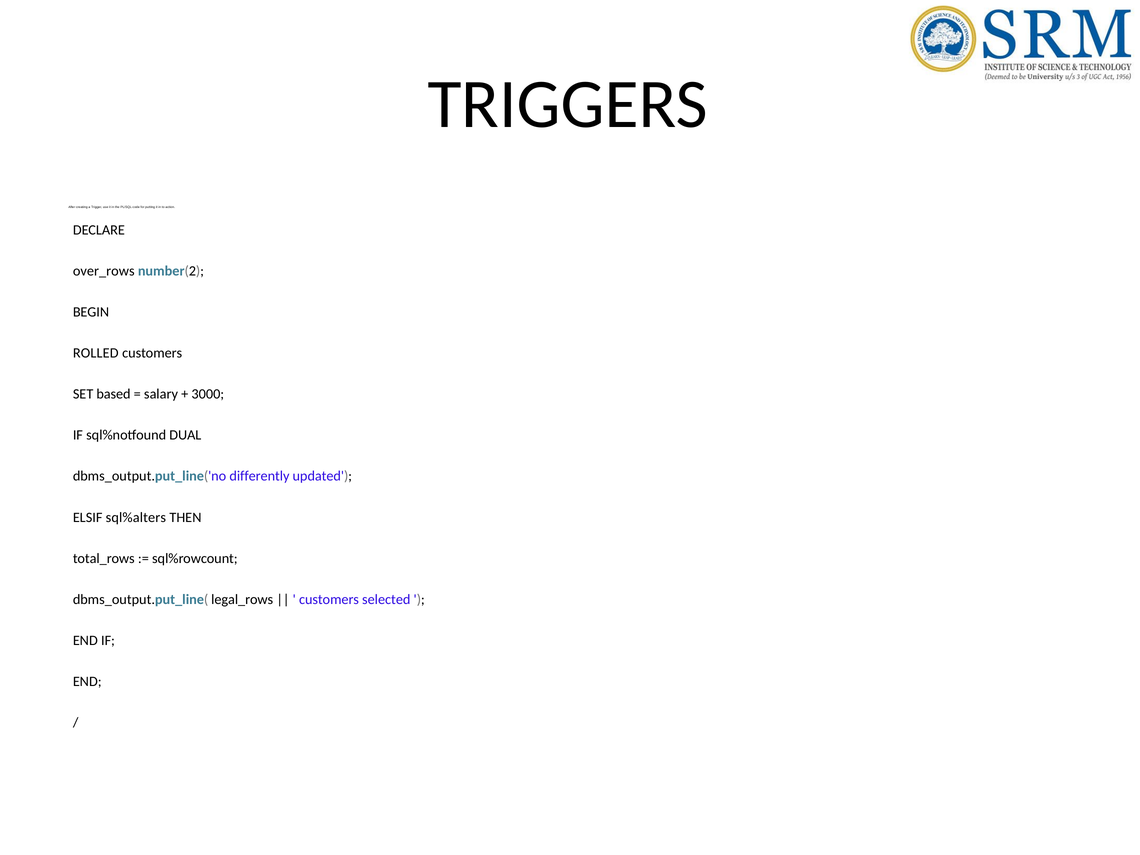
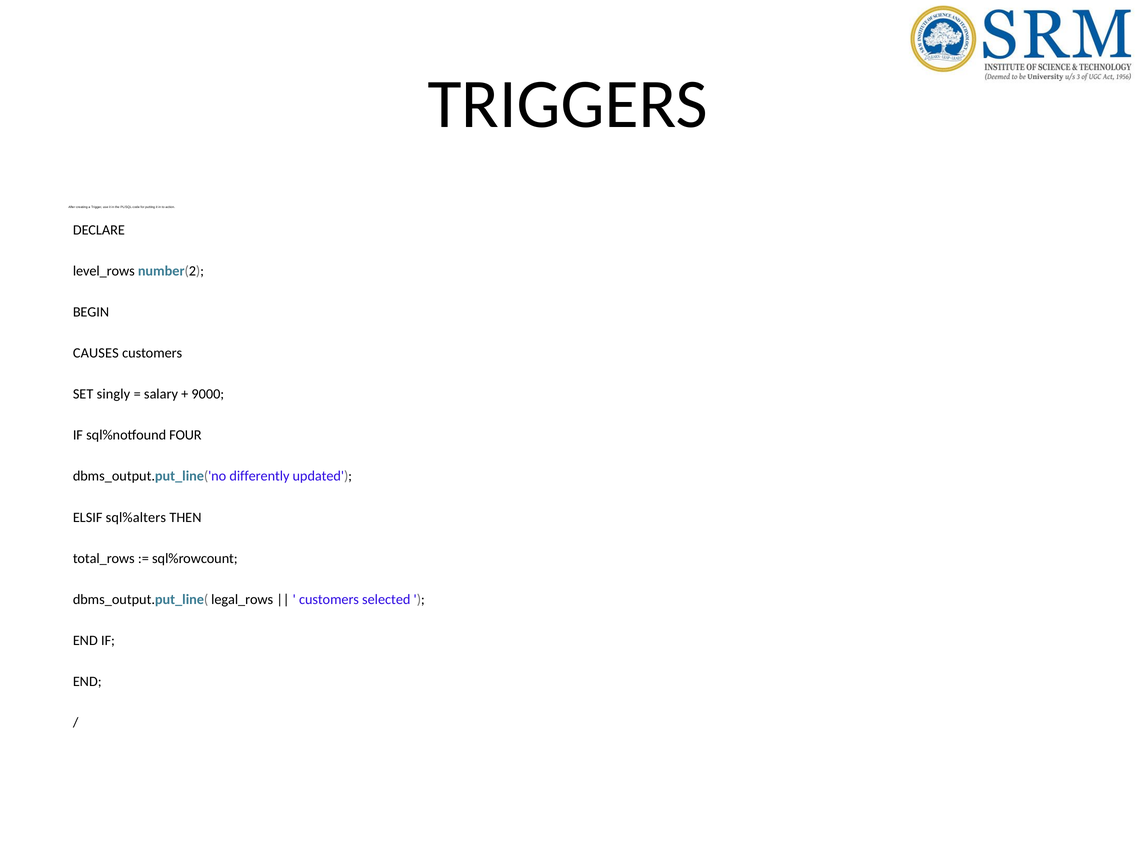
over_rows: over_rows -> level_rows (104, 271)
ROLLED: ROLLED -> CAUSES (96, 353)
based: based -> singly (113, 394)
3000: 3000 -> 9000 (208, 394)
DUAL: DUAL -> FOUR (185, 435)
